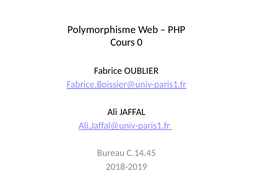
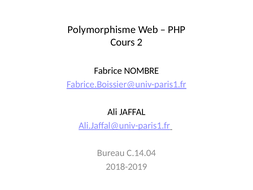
0: 0 -> 2 (140, 42)
OUBLIER: OUBLIER -> NOMBRE (142, 71)
C.14.45: C.14.45 -> C.14.04 (141, 153)
